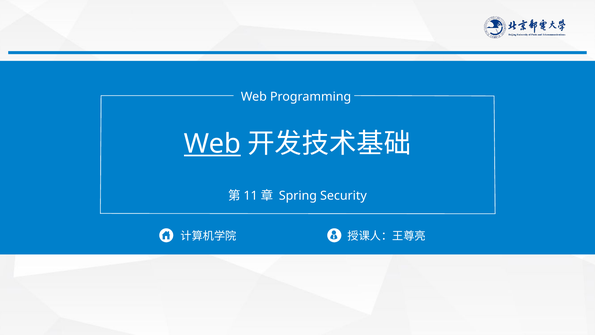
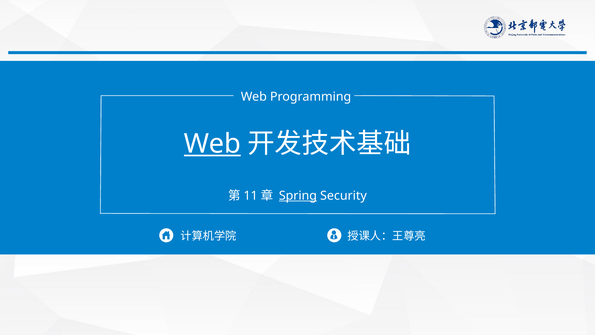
Spring underline: none -> present (298, 196)
